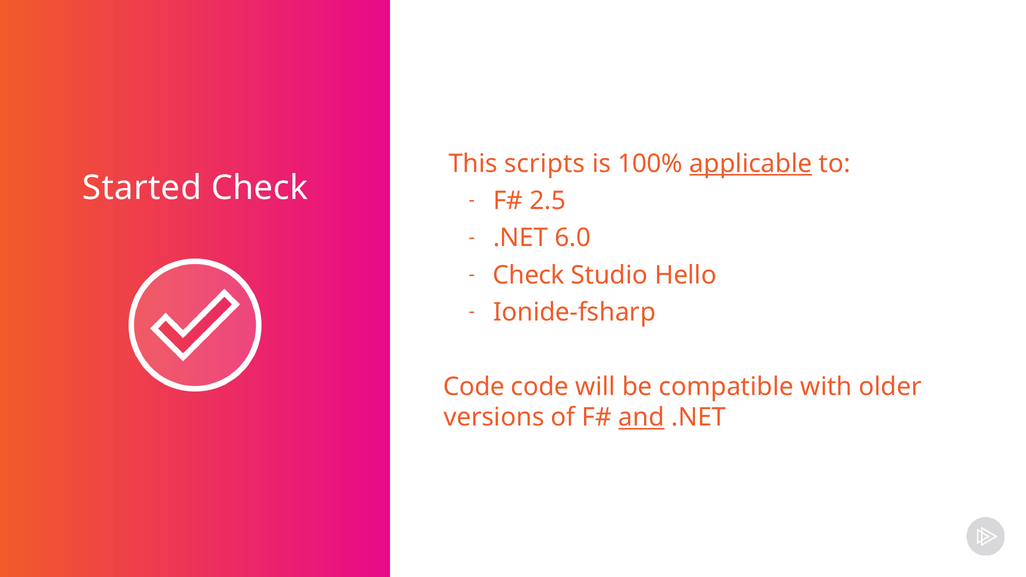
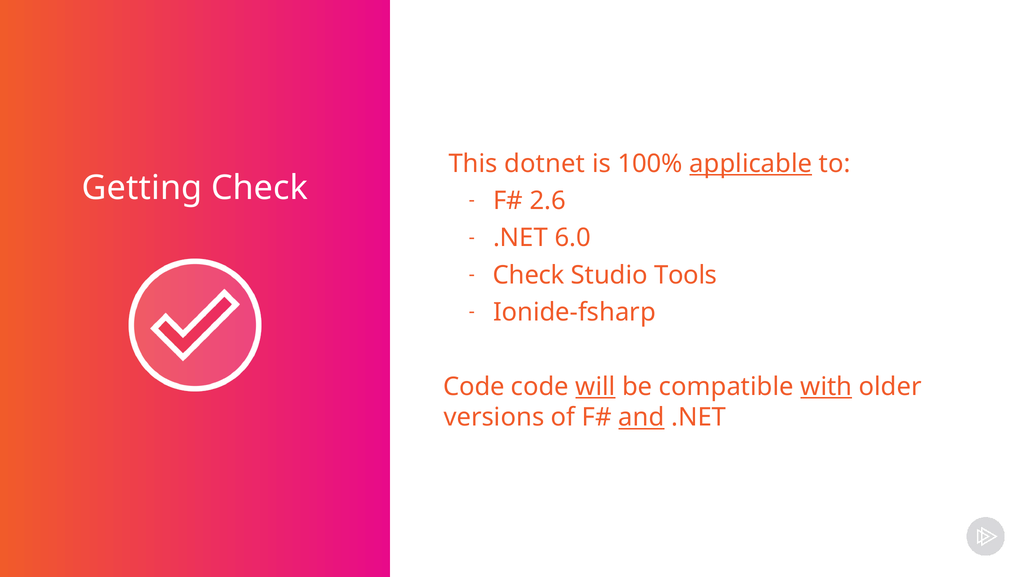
scripts: scripts -> dotnet (545, 164)
Started: Started -> Getting (142, 188)
2.5: 2.5 -> 2.6 (548, 201)
Hello: Hello -> Tools (686, 275)
will underline: none -> present (595, 387)
with underline: none -> present (826, 387)
